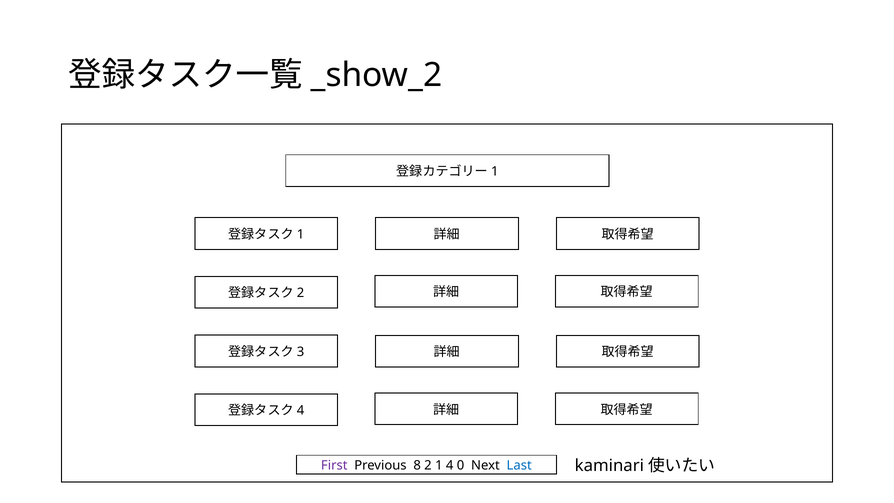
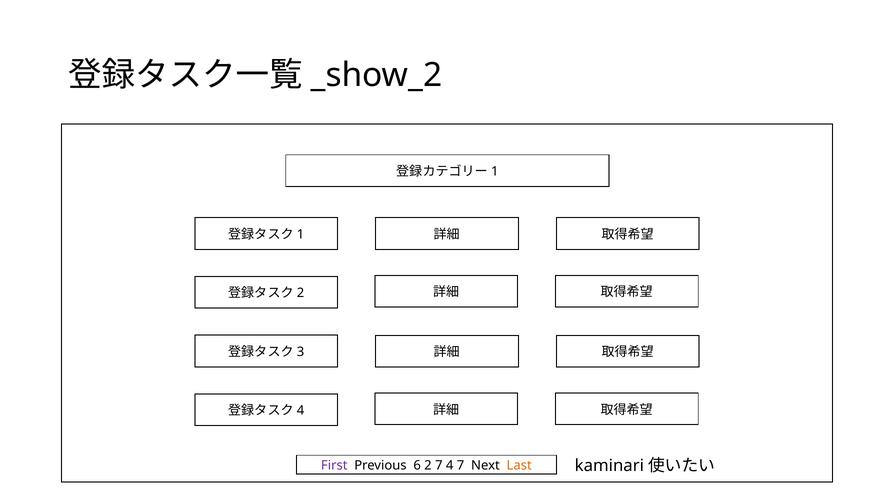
8: 8 -> 6 (417, 465)
2 1: 1 -> 7 (439, 465)
4 0: 0 -> 7 (461, 465)
Last colour: blue -> orange (519, 465)
